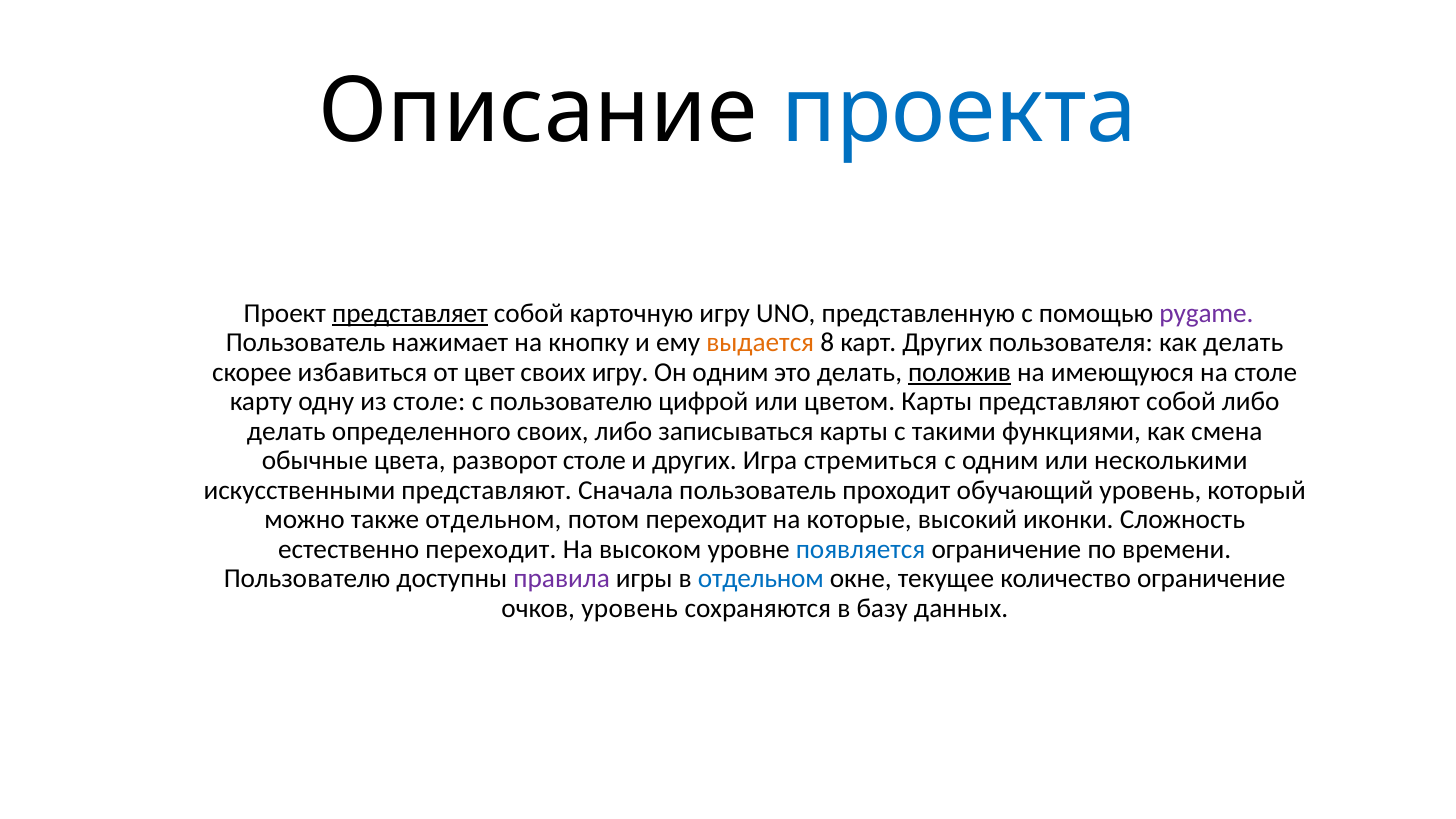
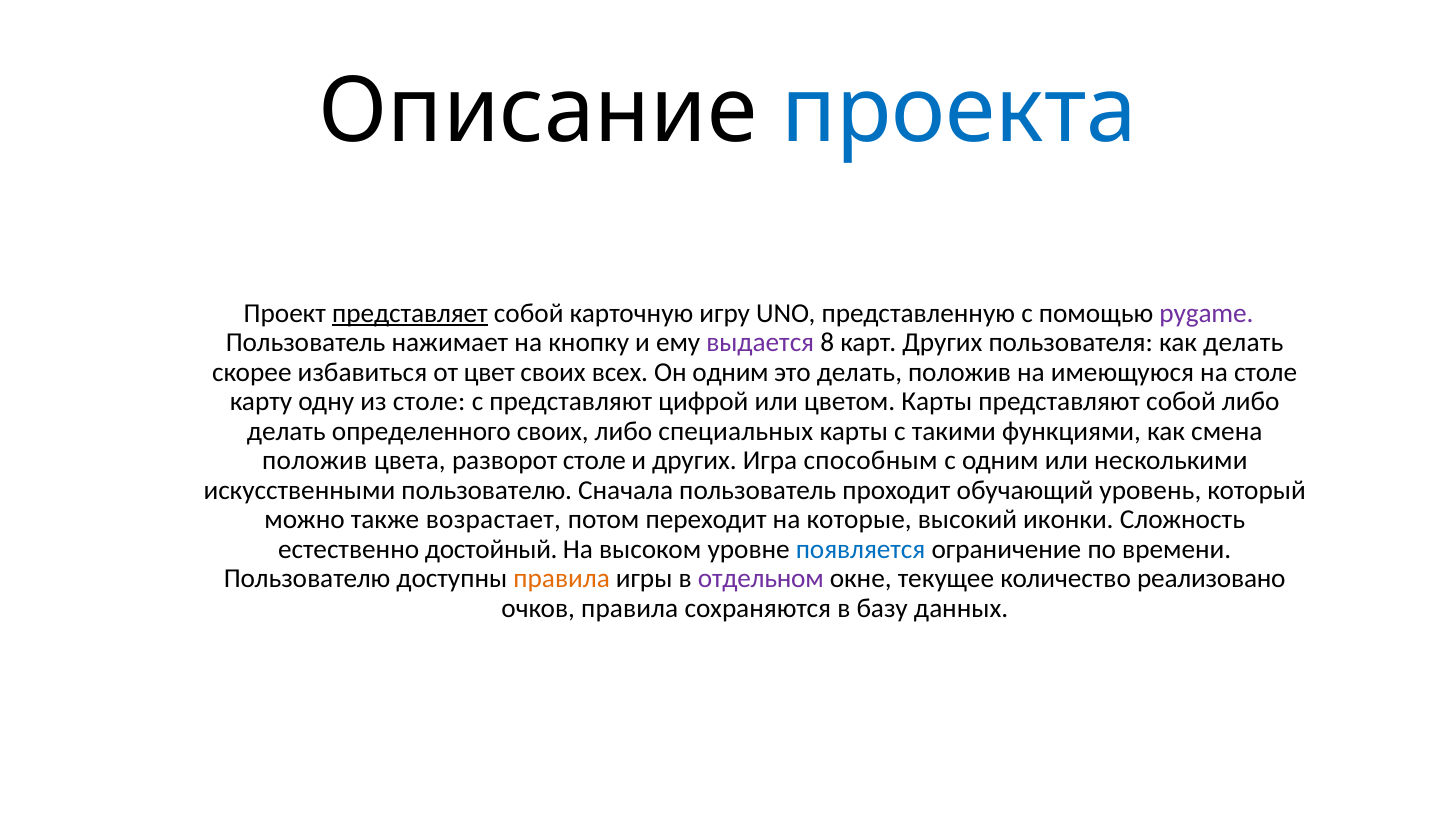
выдается colour: orange -> purple (760, 343)
своих игру: игру -> всех (620, 372)
положив underline: present -> none (960, 372)
с пользователю: пользователю -> представляют (571, 402)
записываться: записываться -> специальных (736, 431)
обычные: обычные -> положив (315, 461)
стремиться: стремиться -> способным (871, 461)
искусственными представляют: представляют -> пользователю (487, 490)
также отдельном: отдельном -> возрастает (493, 520)
естественно переходит: переходит -> достойный (491, 549)
правила colour: purple -> orange (562, 579)
отдельном colour: blue -> purple (761, 579)
количество ограничение: ограничение -> реализовано (1211, 579)
очков уровень: уровень -> правила (630, 608)
